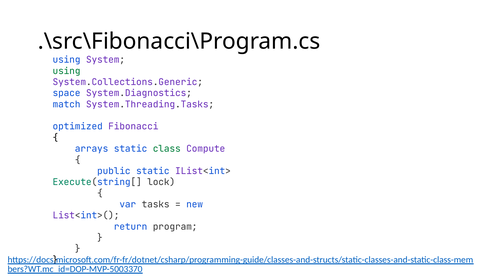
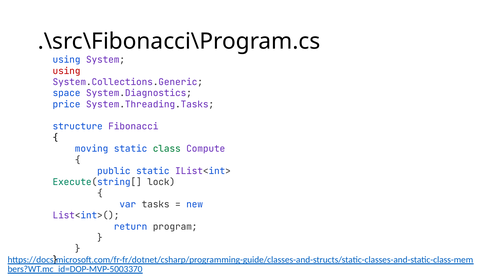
using colour: green -> red (67, 71)
match: match -> price (67, 105)
optimized: optimized -> structure (78, 127)
arrays: arrays -> moving (92, 149)
